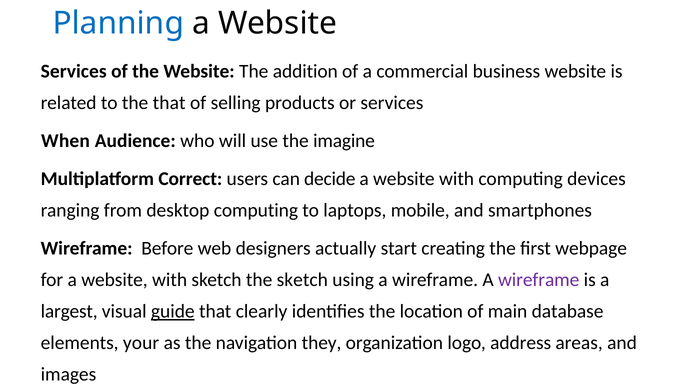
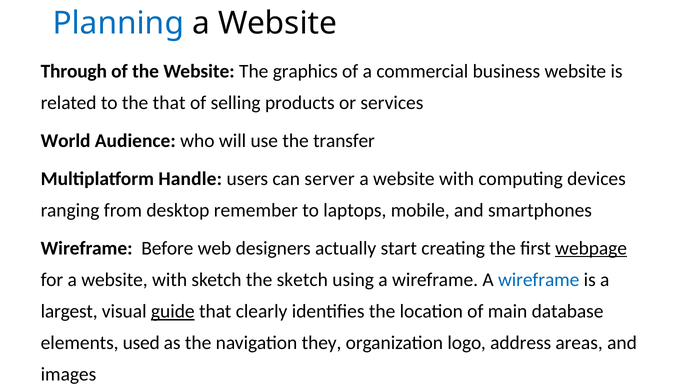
Services: Services -> Through (74, 71)
addition: addition -> graphics (305, 71)
When: When -> World (66, 141)
imagine: imagine -> transfer (344, 141)
Correct: Correct -> Handle (190, 179)
decide: decide -> server (330, 179)
desktop computing: computing -> remember (256, 210)
webpage underline: none -> present (591, 248)
wireframe colour: purple -> blue (539, 280)
your: your -> used (141, 343)
